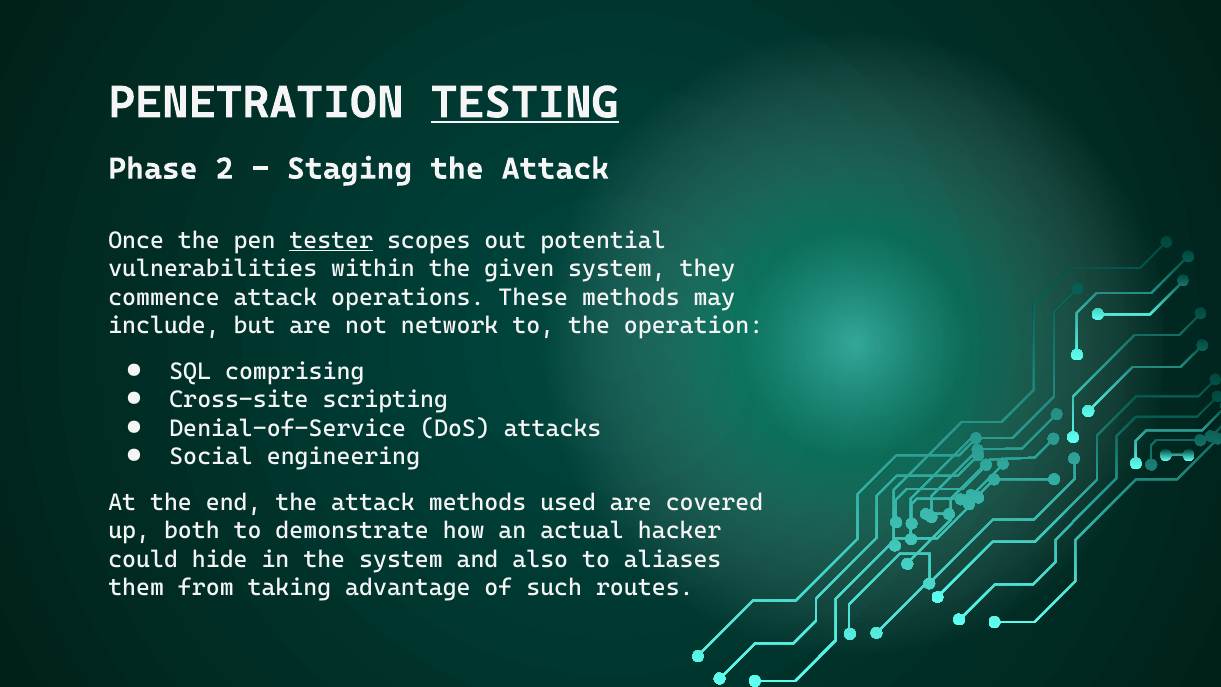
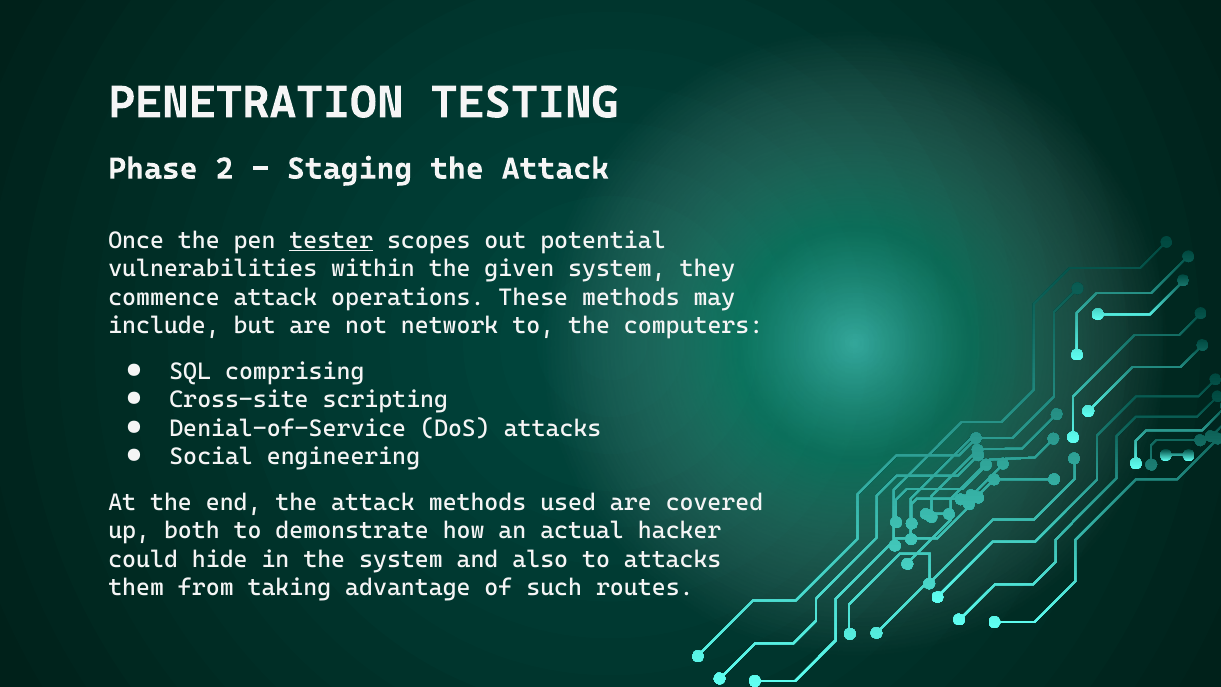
TESTING underline: present -> none (525, 102)
operation: operation -> computers (694, 326)
to aliases: aliases -> attacks (673, 559)
